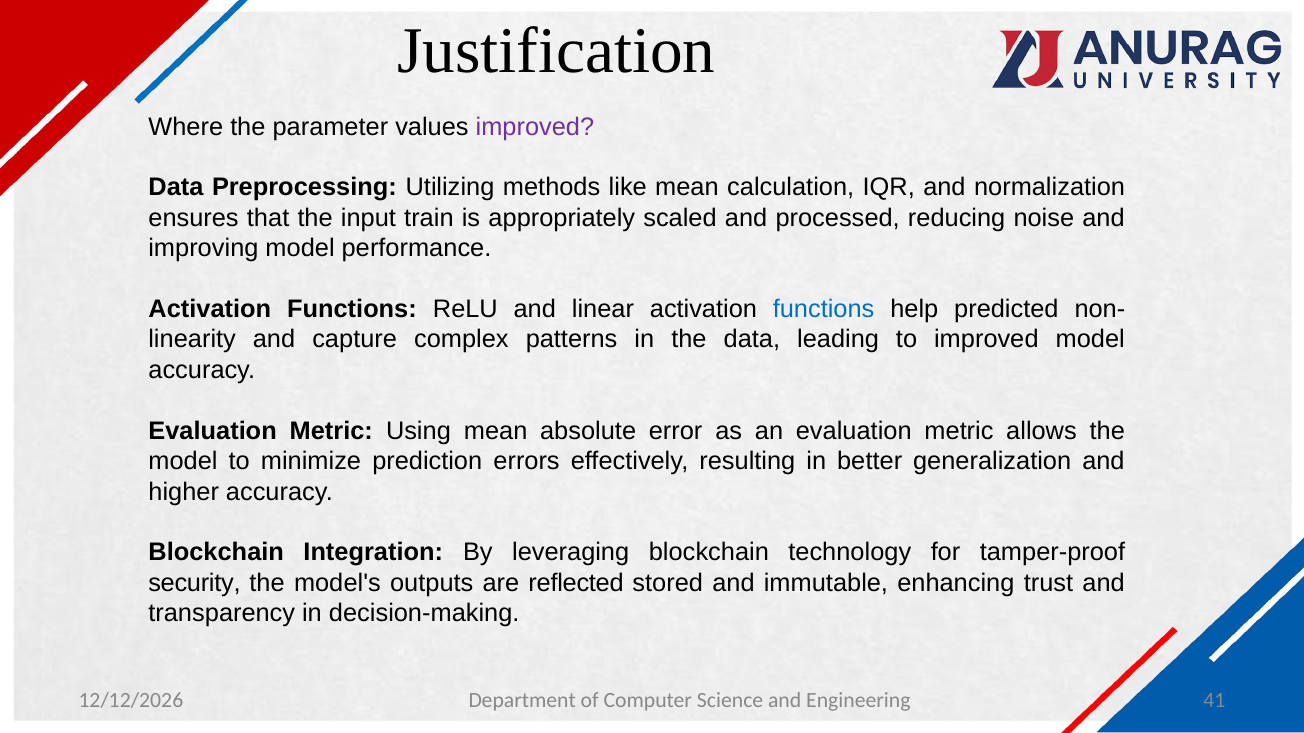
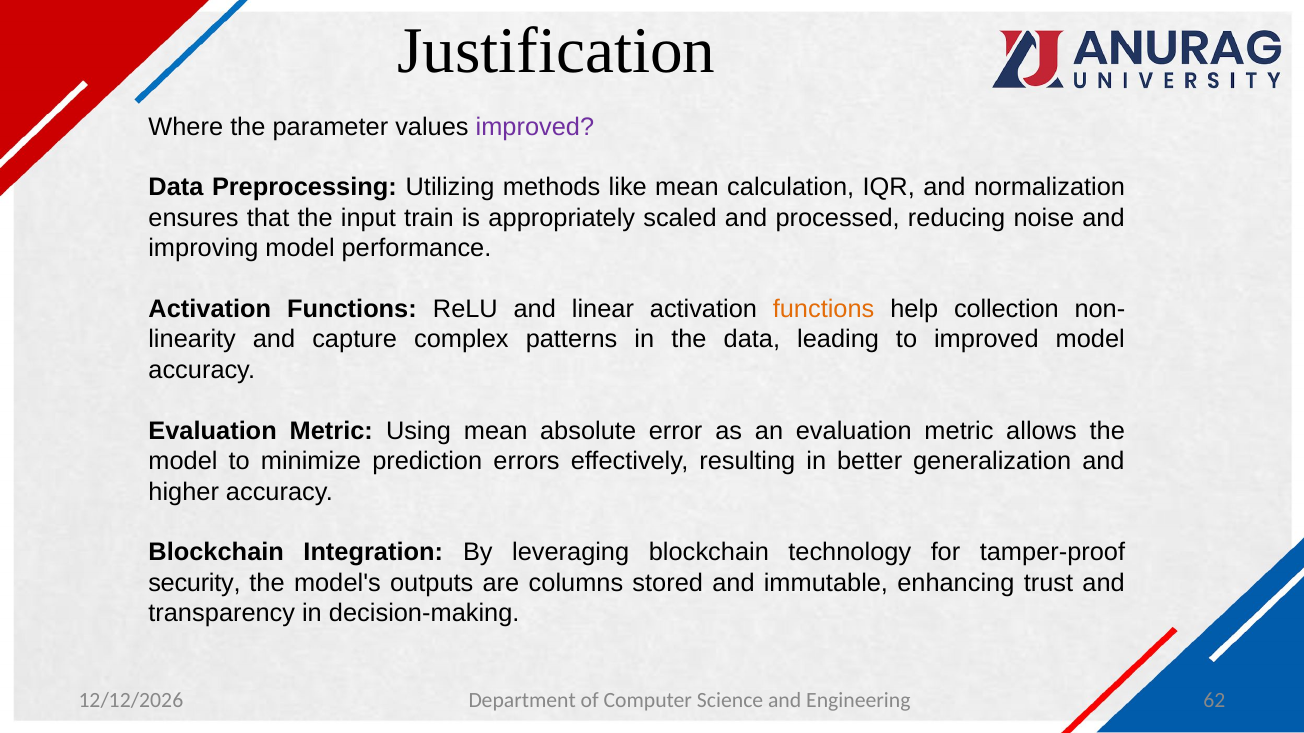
functions colour: blue -> orange (824, 309)
predicted: predicted -> collection (1006, 309)
reflected: reflected -> columns (576, 583)
41: 41 -> 62 (1214, 701)
